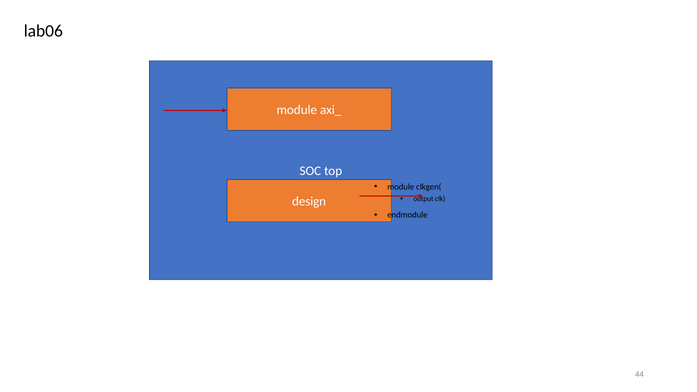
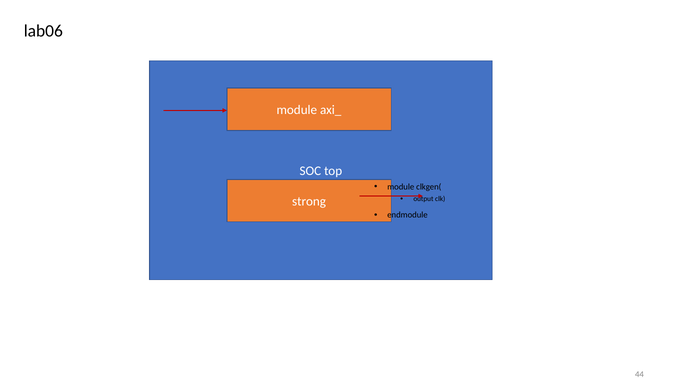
design: design -> strong (309, 202)
